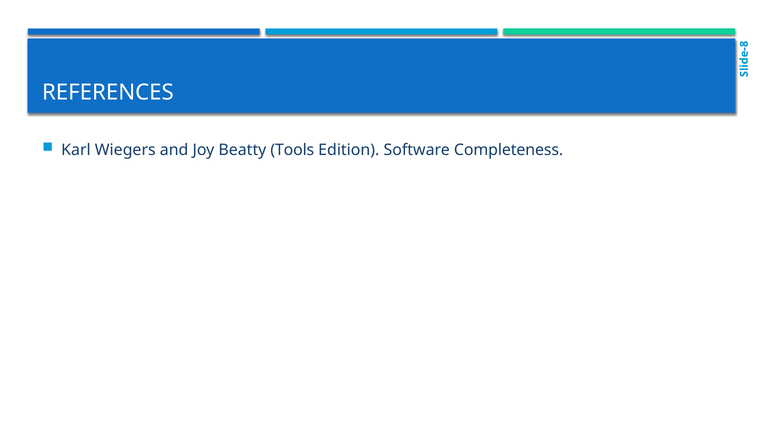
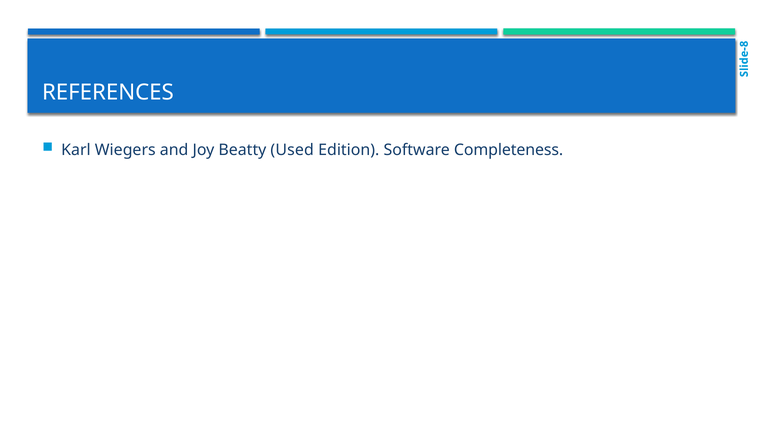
Tools: Tools -> Used (292, 150)
